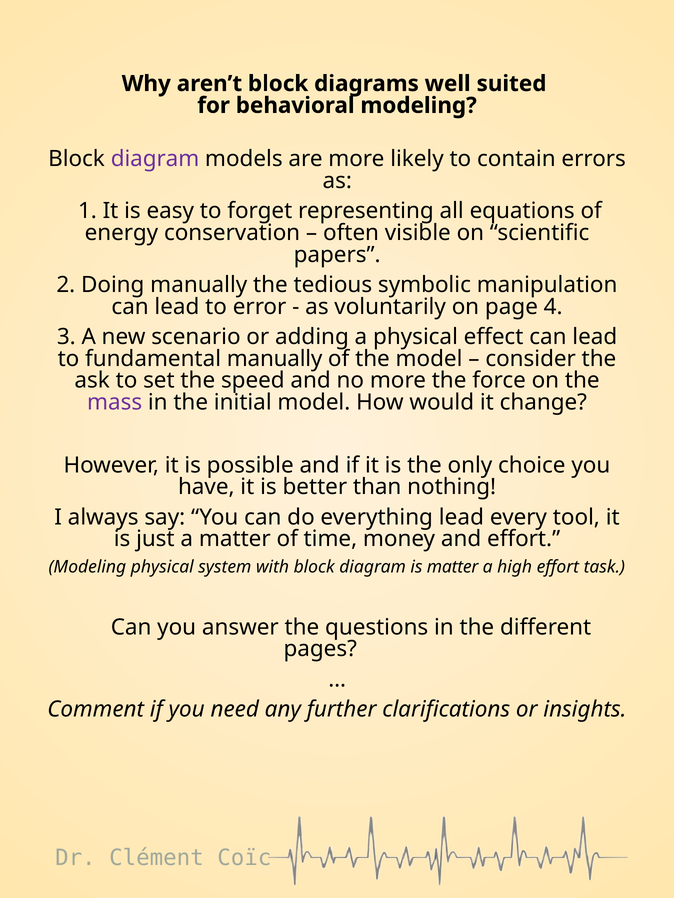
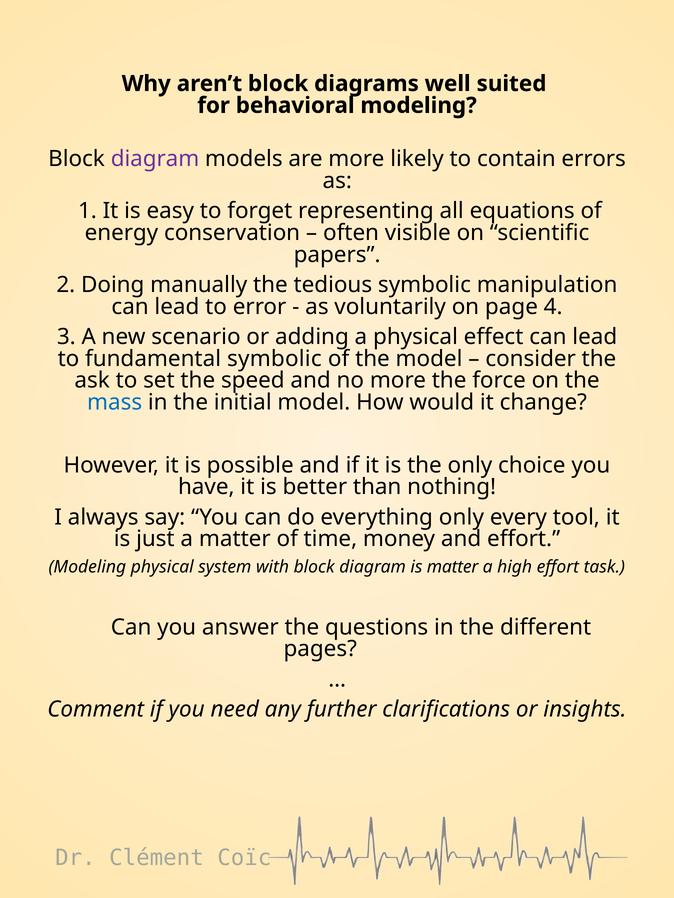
fundamental manually: manually -> symbolic (274, 359)
mass colour: purple -> blue (115, 403)
everything lead: lead -> only (461, 518)
